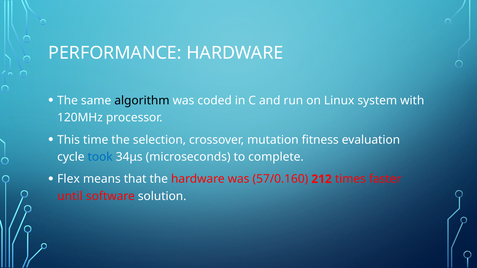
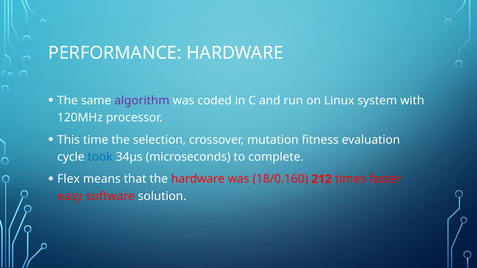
algorithm colour: black -> purple (142, 101)
57/0.160: 57/0.160 -> 18/0.160 (280, 179)
until: until -> easy (70, 196)
